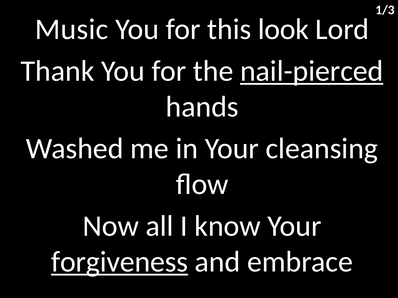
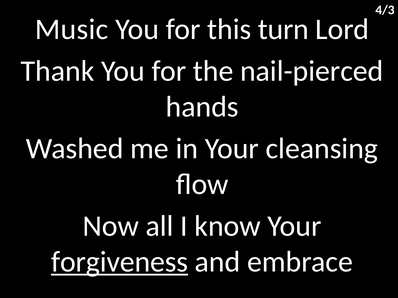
1/3: 1/3 -> 4/3 (385, 10)
look: look -> turn (283, 29)
nail-pierced underline: present -> none (312, 71)
